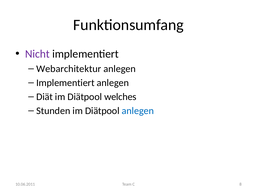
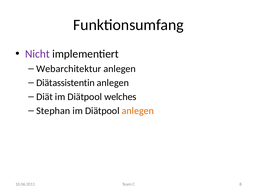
Implementiert: Implementiert -> Diätassistentin (65, 83)
Stunden: Stunden -> Stephan (53, 111)
anlegen colour: blue -> orange (138, 111)
